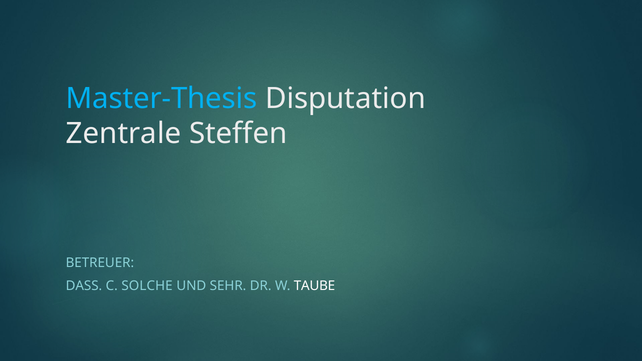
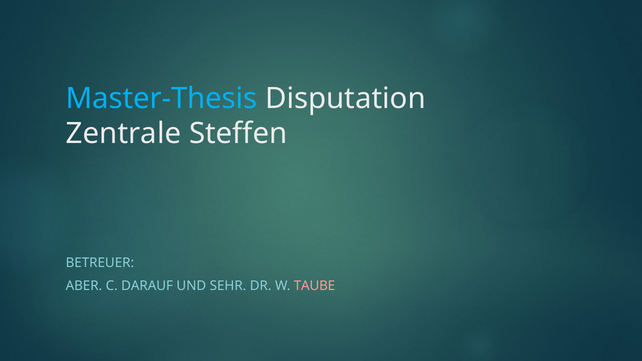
DASS: DASS -> ABER (84, 286)
SOLCHE: SOLCHE -> DARAUF (147, 286)
TAUBE colour: white -> pink (314, 286)
